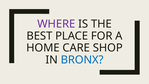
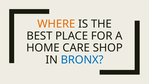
WHERE colour: purple -> orange (56, 24)
